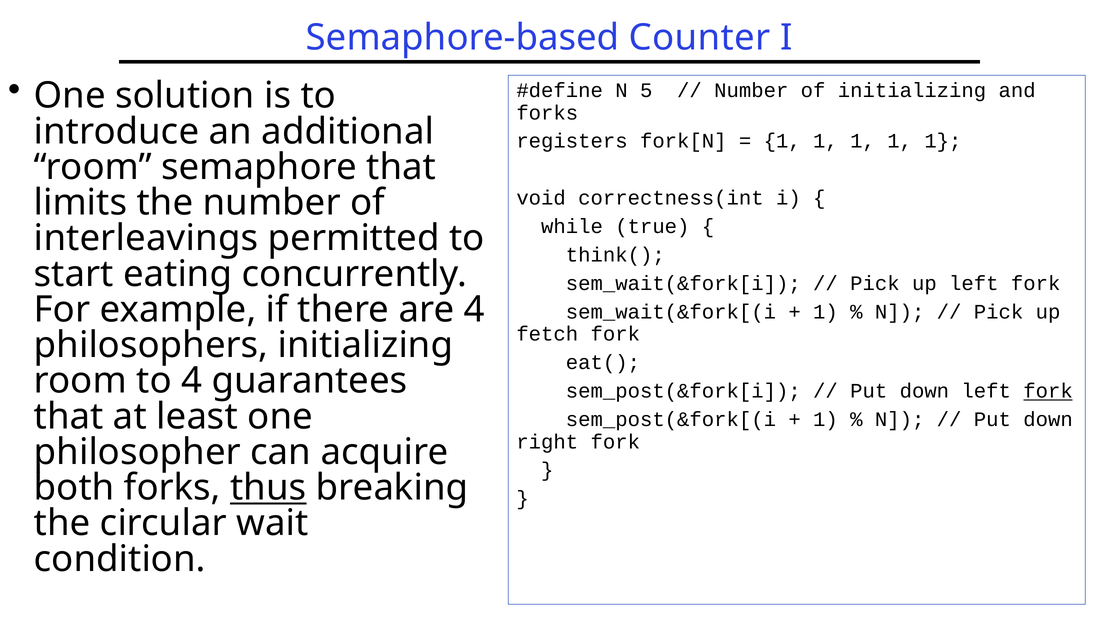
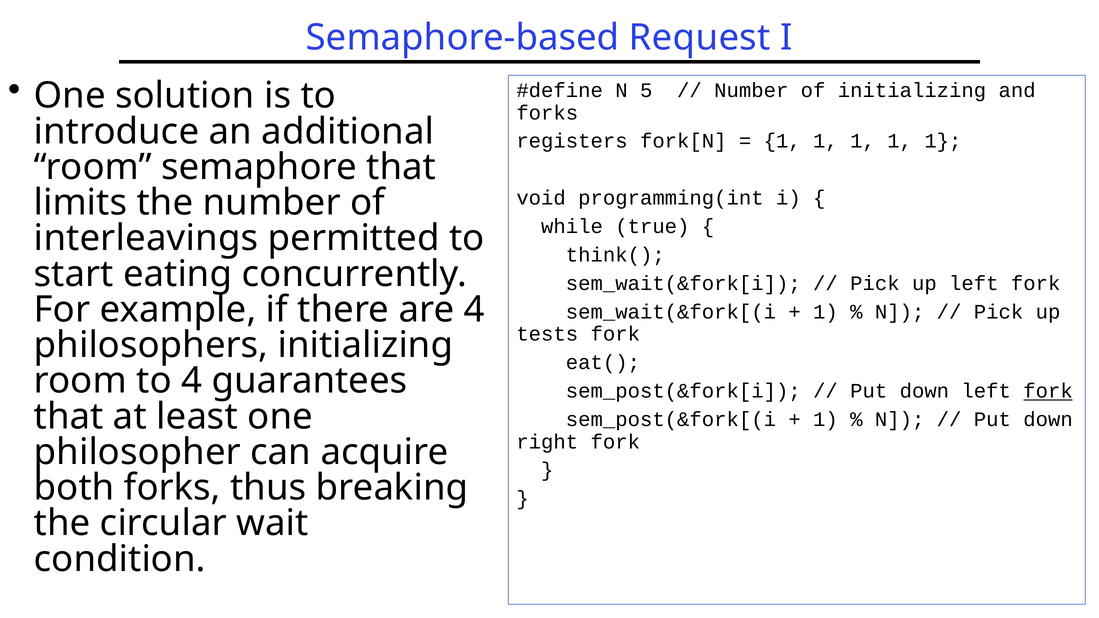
Counter: Counter -> Request (700, 38)
correctness(int: correctness(int -> programming(int (671, 198)
fetch: fetch -> tests (547, 334)
thus underline: present -> none (268, 488)
